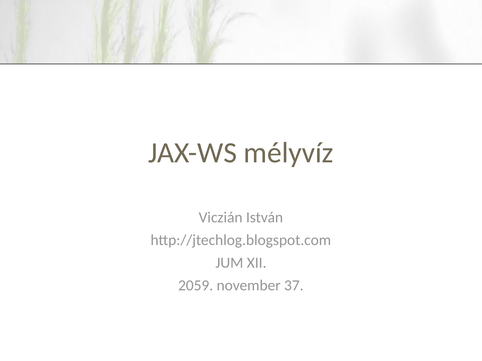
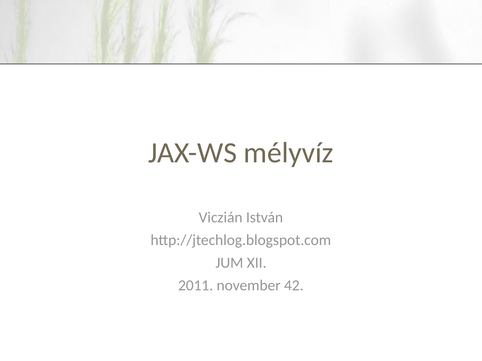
2059: 2059 -> 2011 (196, 286)
37: 37 -> 42 (294, 286)
